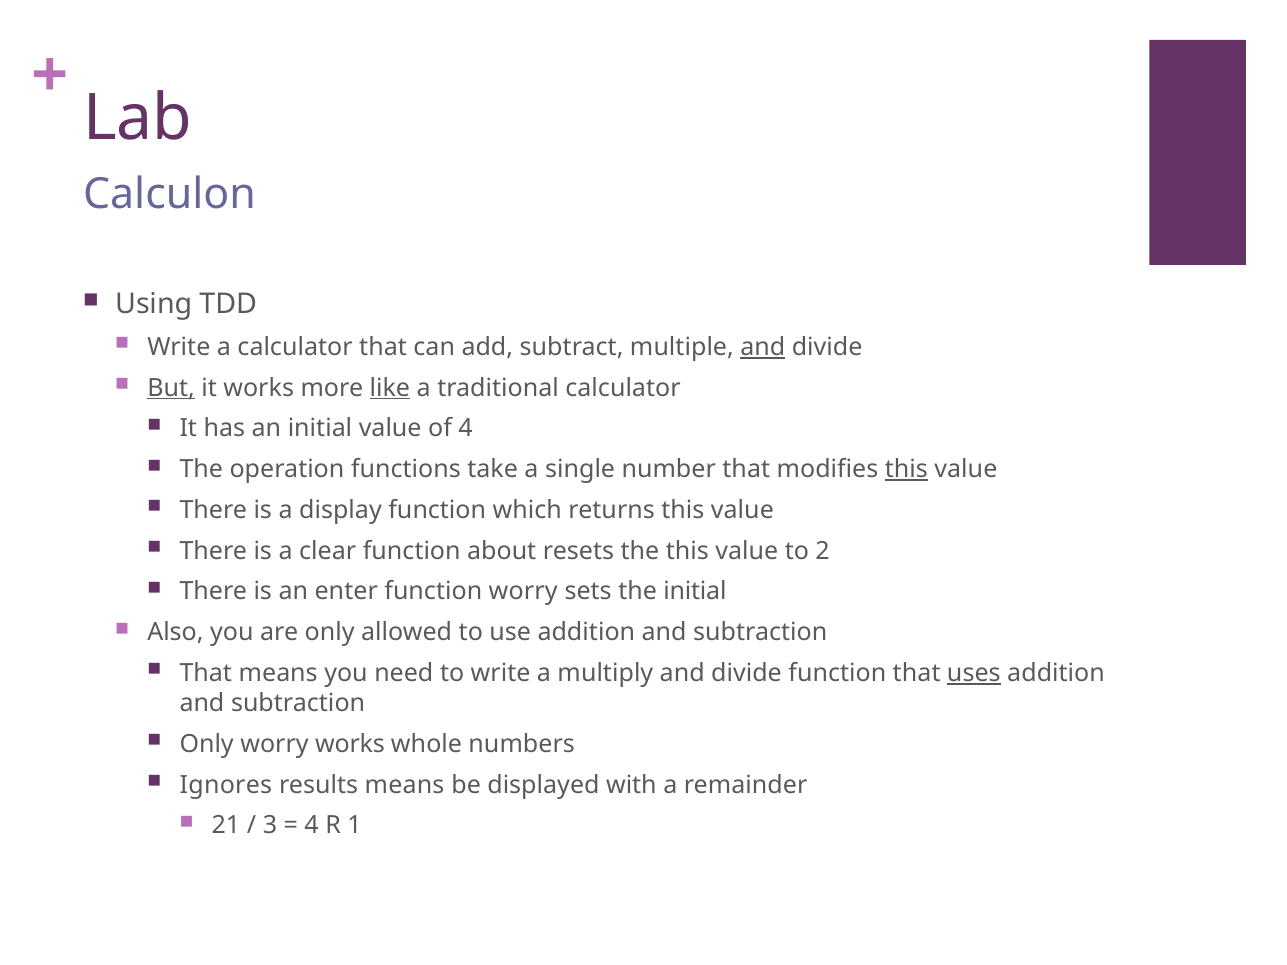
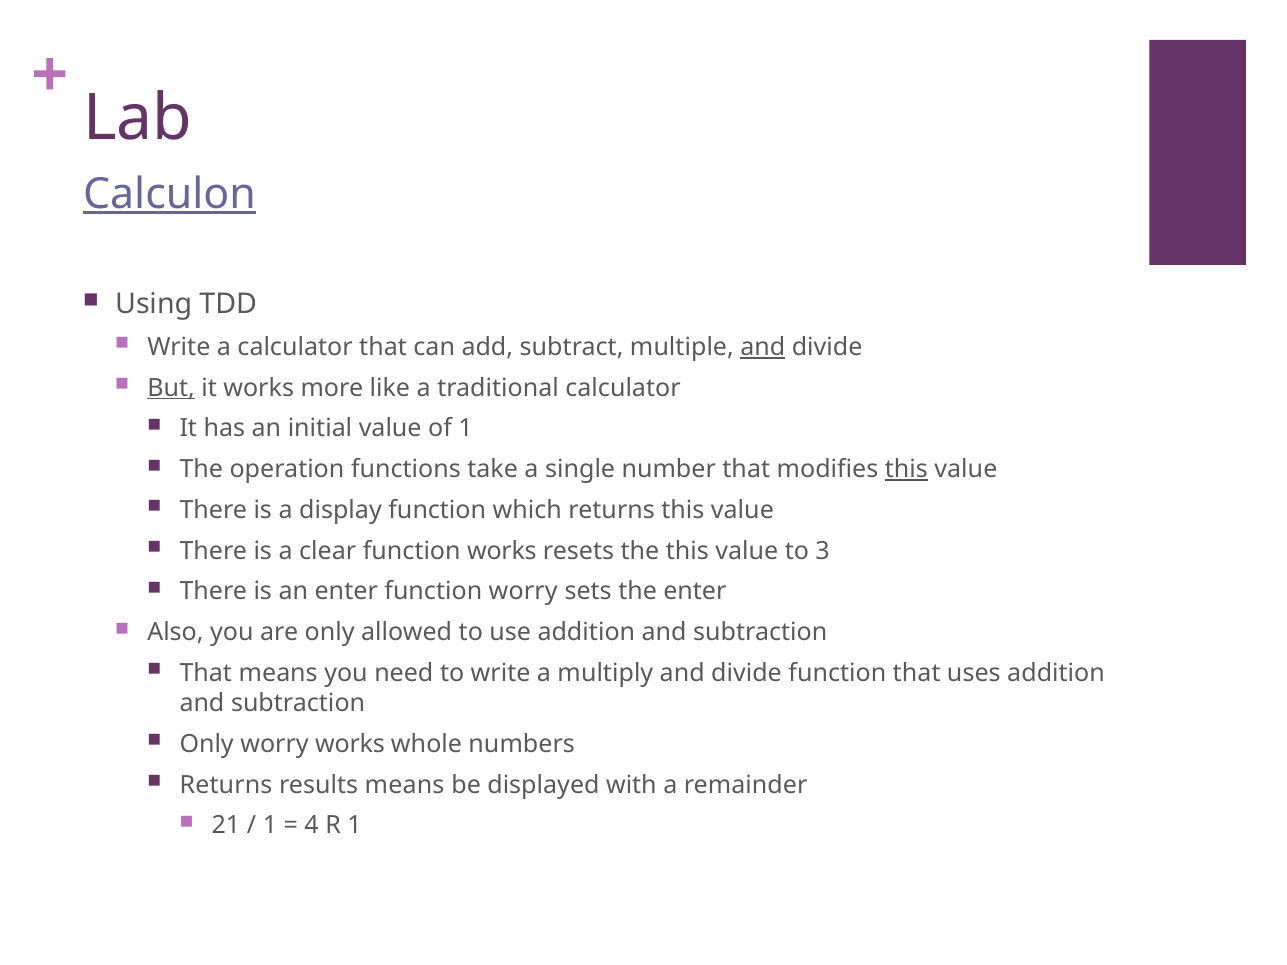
Calculon underline: none -> present (169, 194)
like underline: present -> none (390, 388)
of 4: 4 -> 1 (466, 429)
function about: about -> works (502, 551)
2: 2 -> 3 (823, 551)
the initial: initial -> enter (695, 592)
uses underline: present -> none (974, 673)
Ignores: Ignores -> Returns (226, 785)
3: 3 -> 1 (270, 826)
